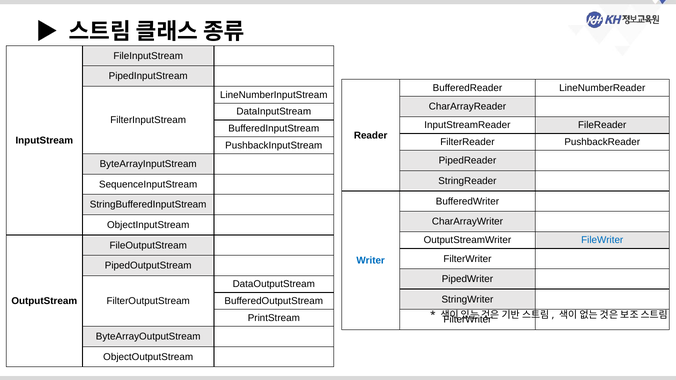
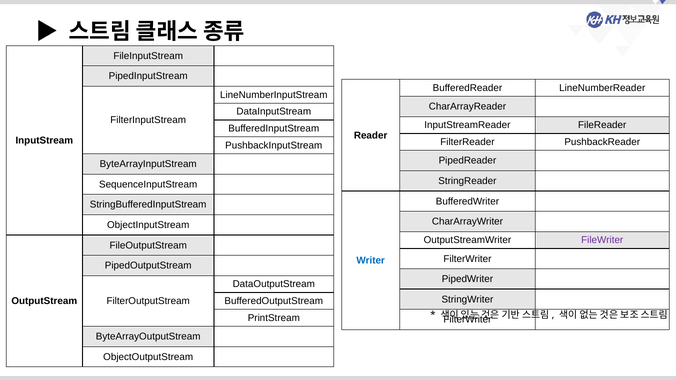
FileWriter colour: blue -> purple (602, 240)
